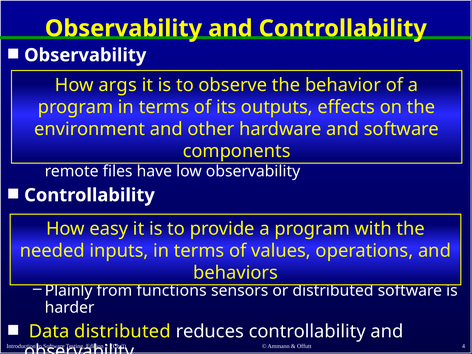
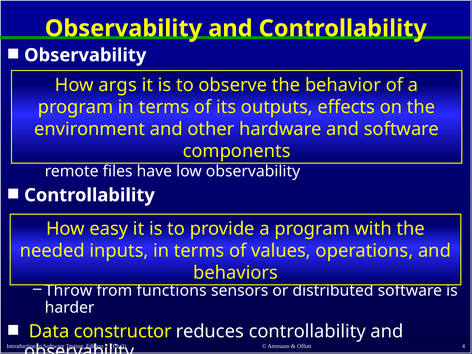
Plainly: Plainly -> Throw (68, 291)
Data distributed: distributed -> constructor (123, 332)
